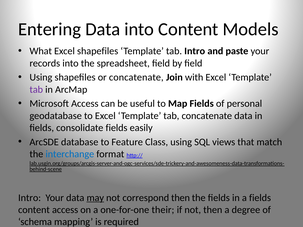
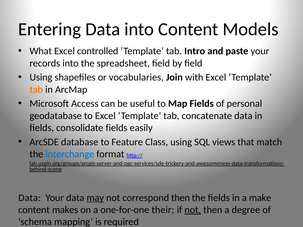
Excel shapefiles: shapefiles -> controlled (98, 51)
or concatenate: concatenate -> vocabularies (136, 77)
tab colour: purple -> orange (36, 90)
Intro: Intro -> Data (30, 198)
a fields: fields -> make (260, 198)
content access: access -> makes (65, 210)
not underline: none -> present (193, 210)
